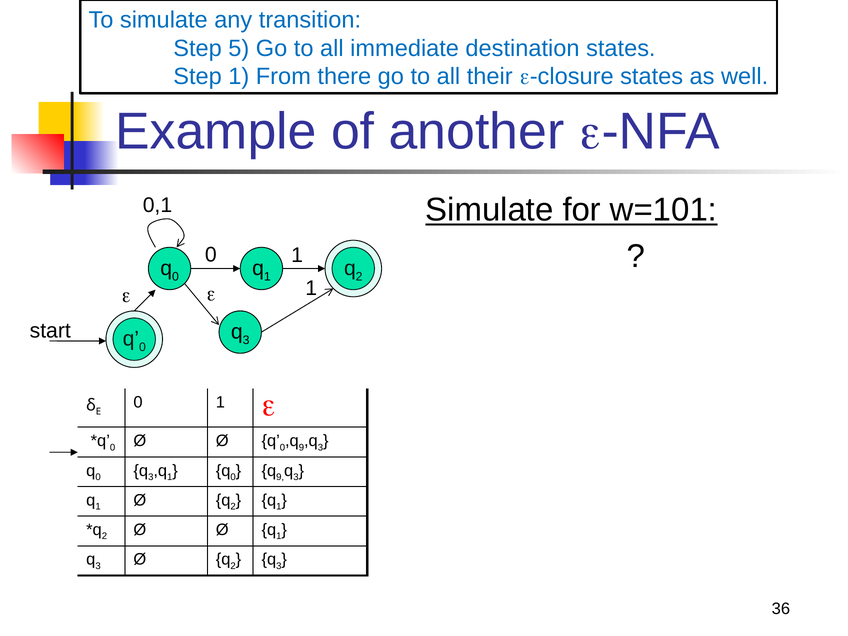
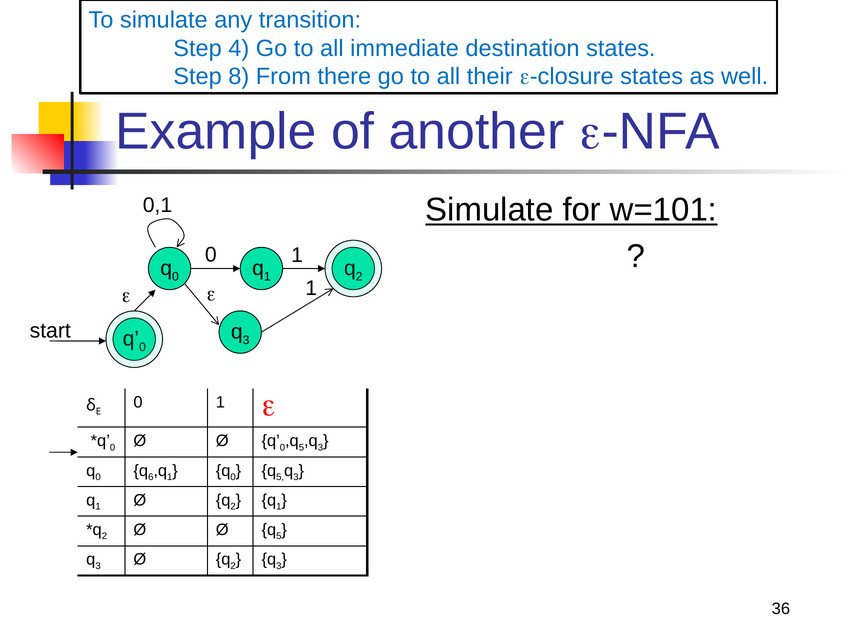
5: 5 -> 4 (239, 48)
Step 1: 1 -> 8 (239, 77)
9: 9 -> 5 (301, 447)
3: 3 -> 6 (151, 477)
9: 9 -> 5 (280, 477)
1: 1 -> 5 (279, 536)
